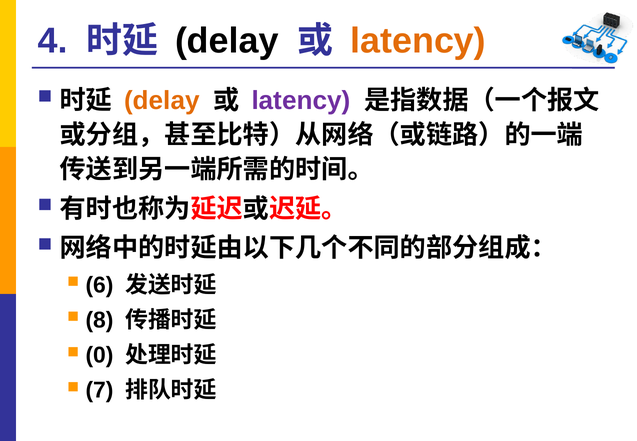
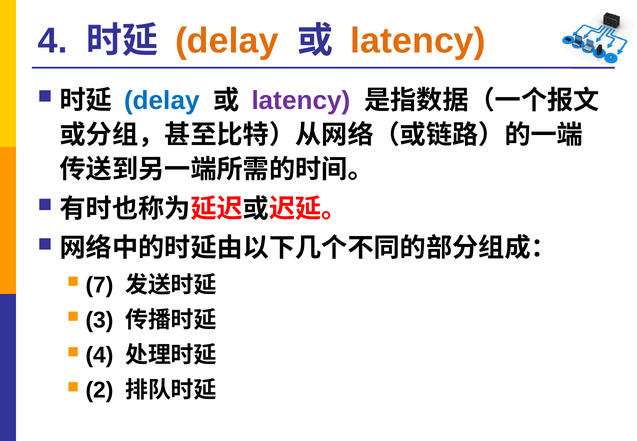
delay colour: black -> orange (227, 41)
delay colour: orange -> blue (162, 101)
6: 6 -> 7 (99, 285)
8: 8 -> 3 (99, 320)
0: 0 -> 4 (99, 355)
7: 7 -> 2 (99, 390)
